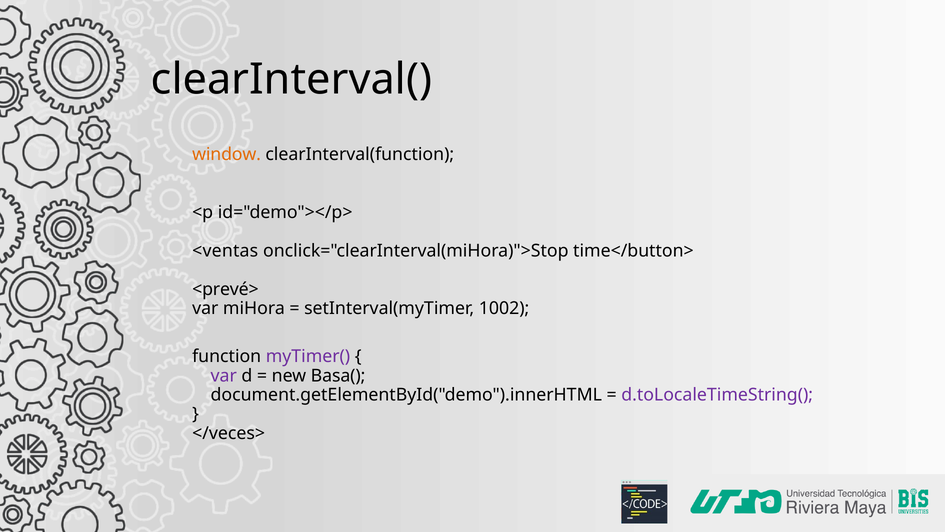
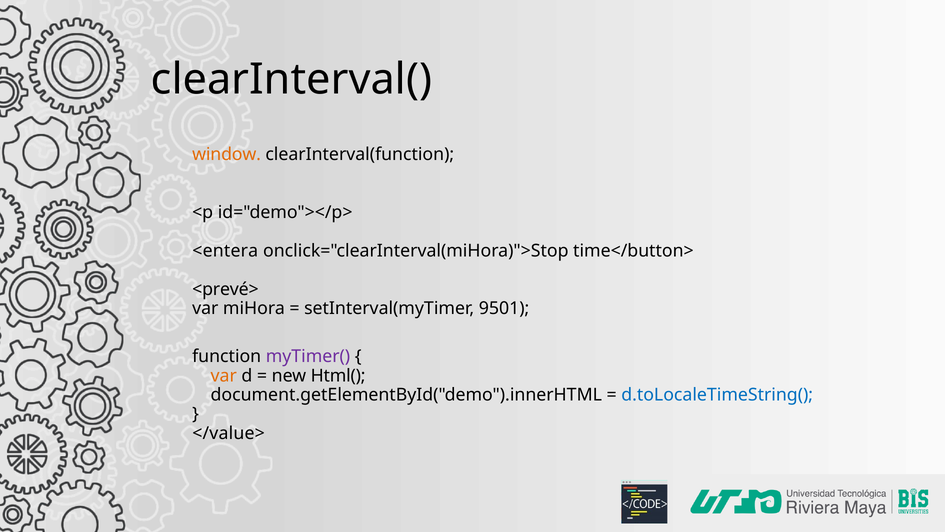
<ventas: <ventas -> <entera (225, 251)
1002: 1002 -> 9501 (504, 308)
var colour: purple -> orange (224, 375)
Basa(: Basa( -> Html( (338, 375)
d.toLocaleTimeString( colour: purple -> blue (717, 395)
</veces>: </veces> -> </value> (229, 433)
